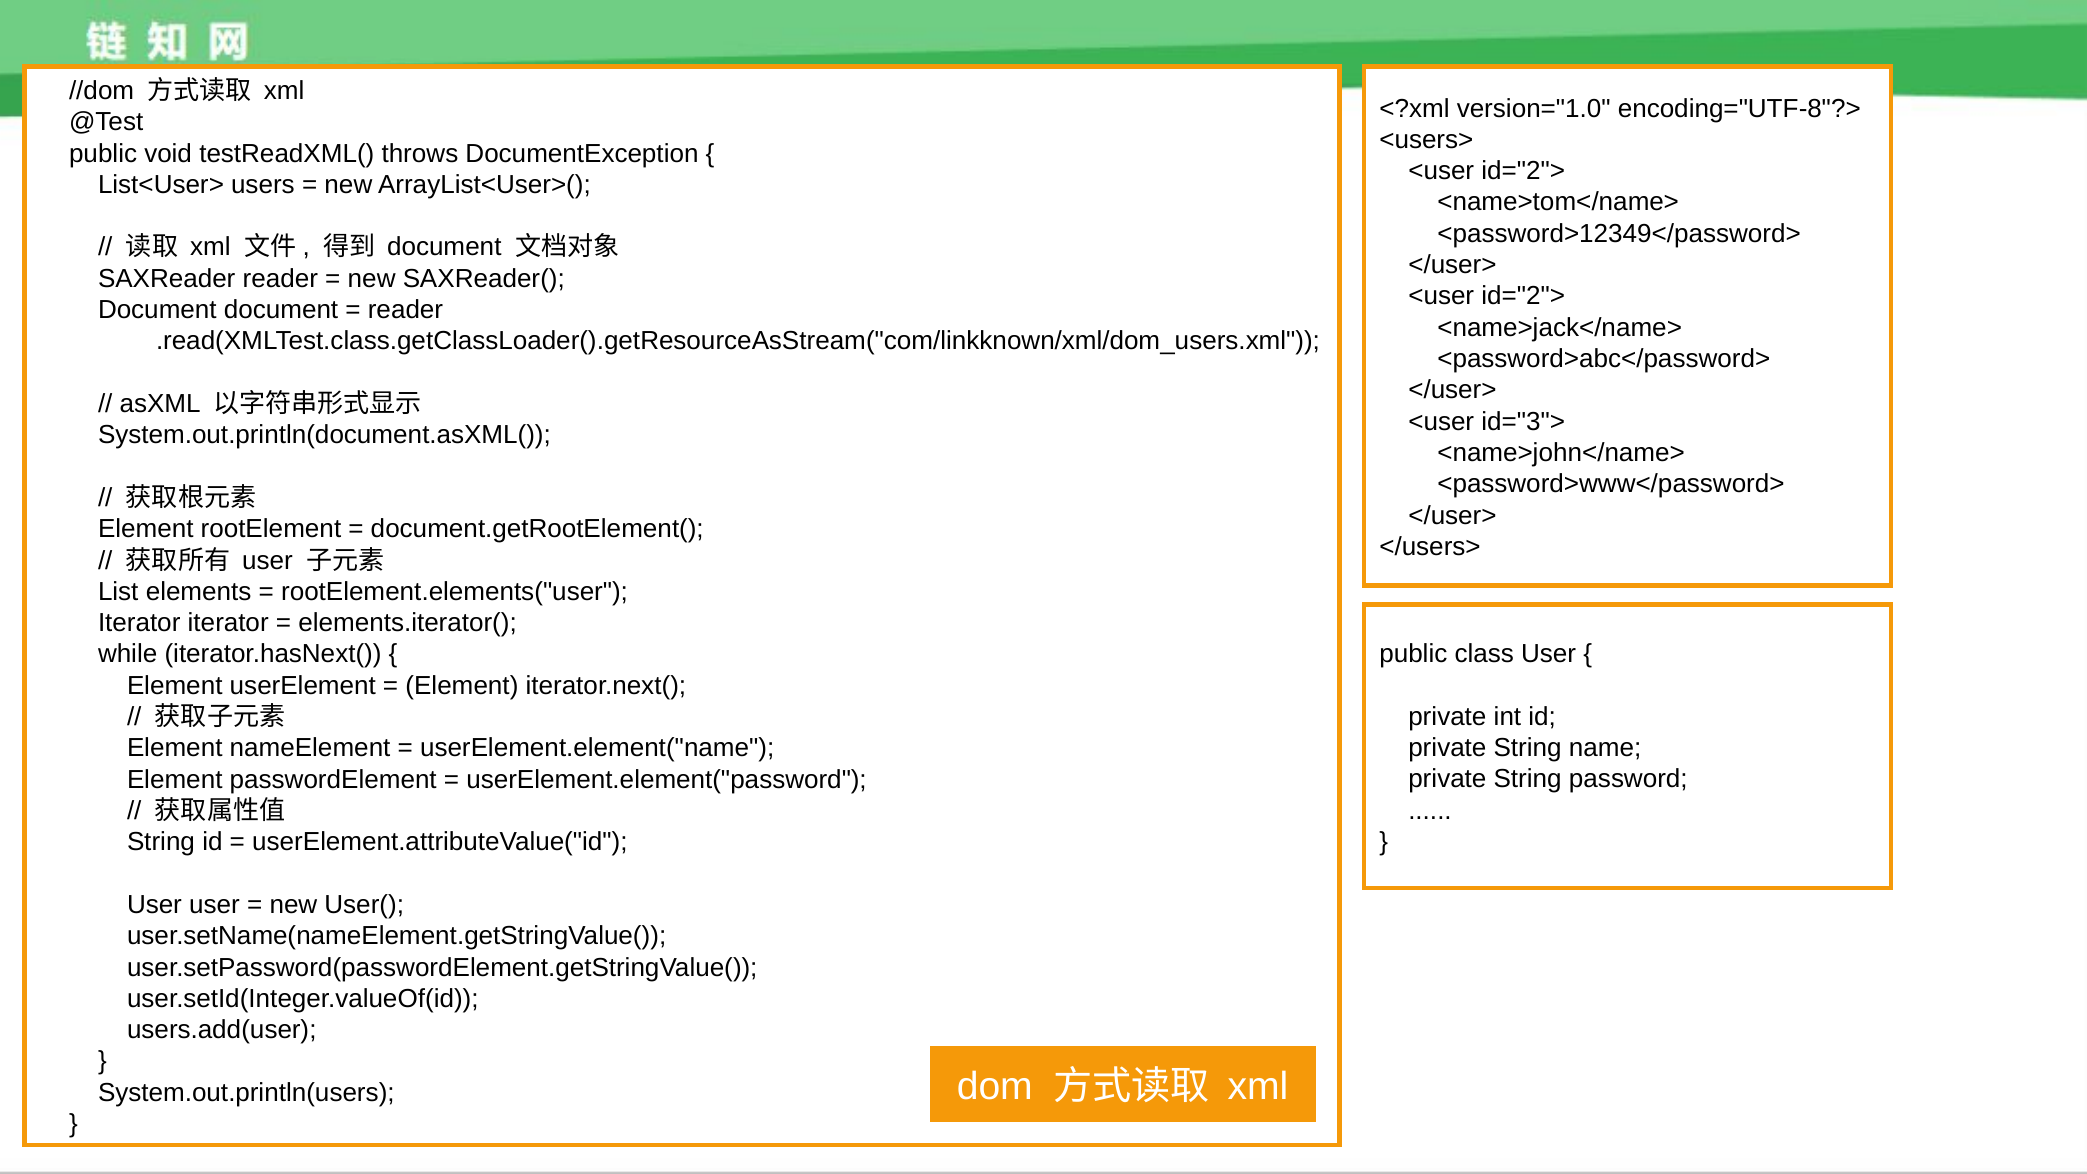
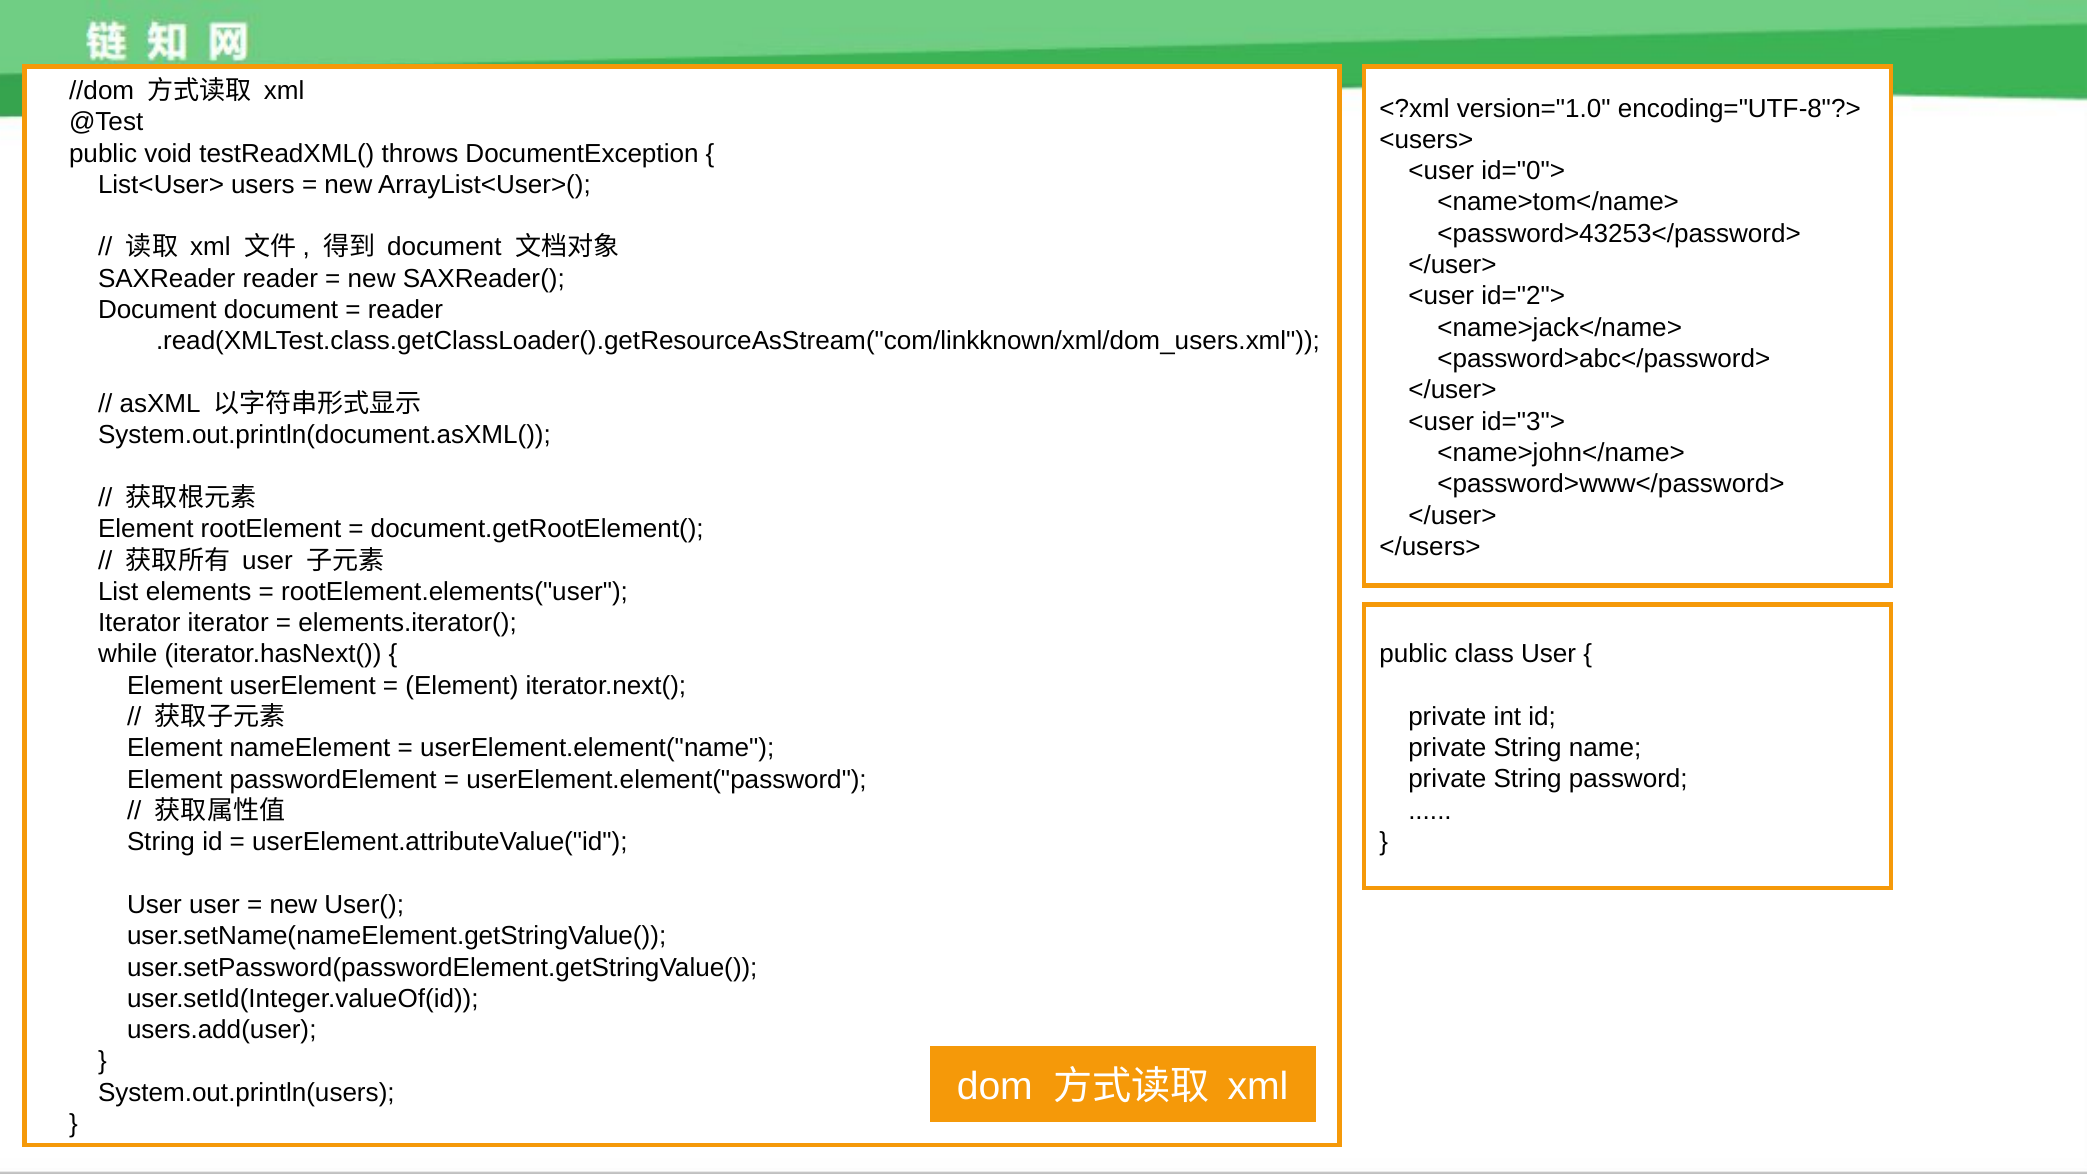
id="2">: id="2"> -> id="0"> (1523, 171)
<password>12349</password>: <password>12349</password> -> <password>43253</password> (1619, 234)
